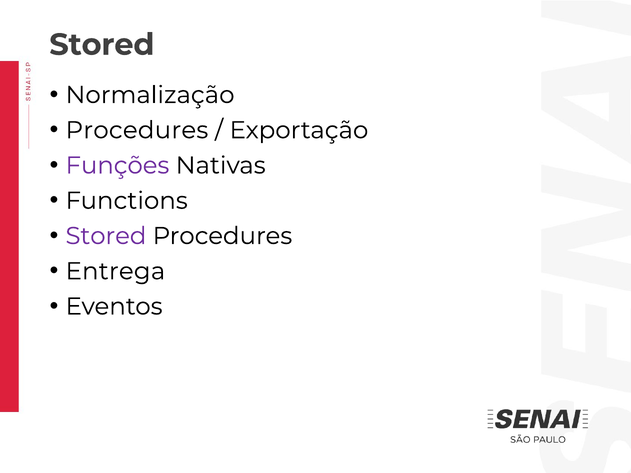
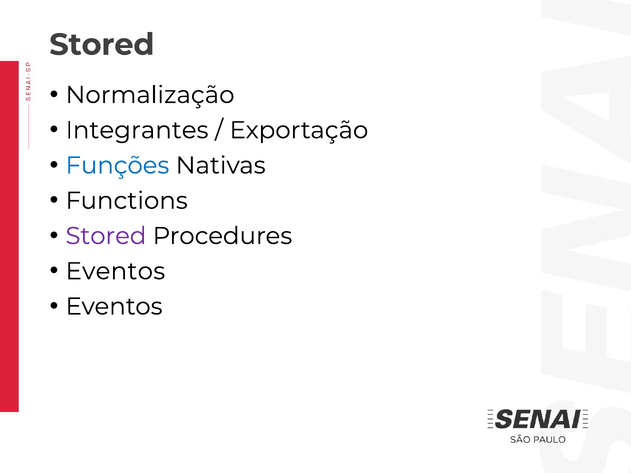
Procedures: Procedures -> Integrantes (137, 130)
Funções colour: purple -> blue (117, 166)
Entrega: Entrega -> Eventos (115, 271)
